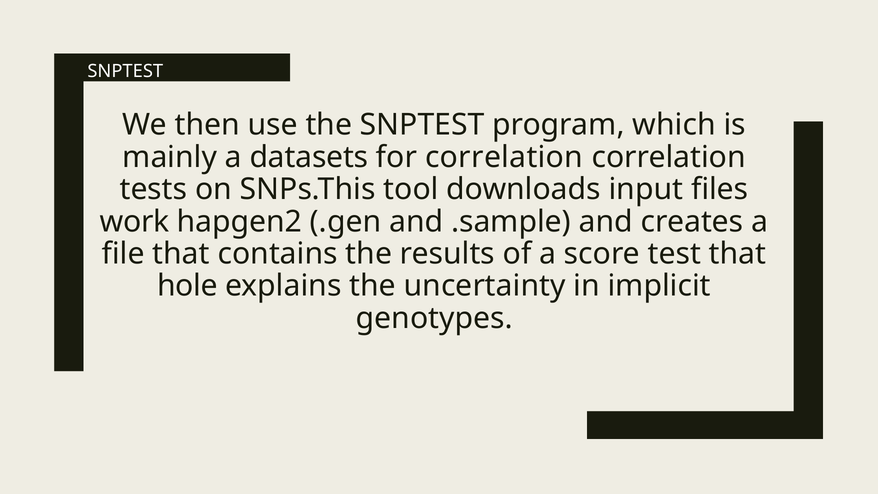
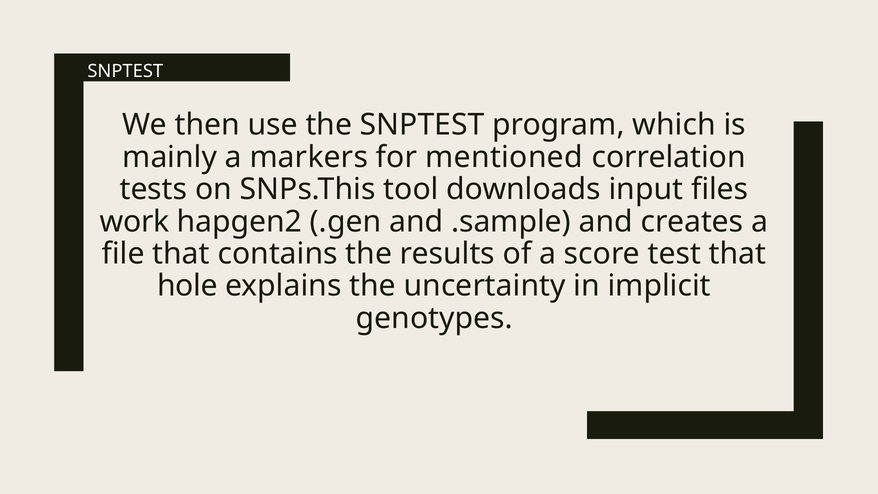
datasets: datasets -> markers (309, 157)
for correlation: correlation -> mentioned (504, 157)
